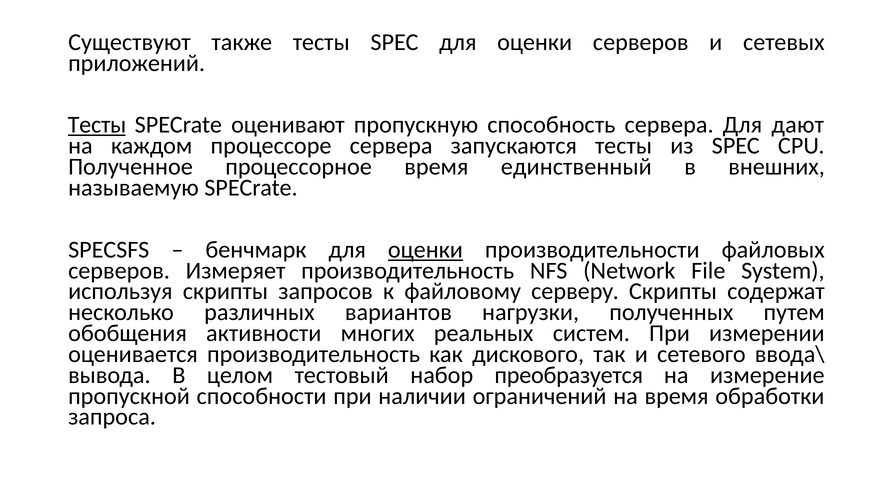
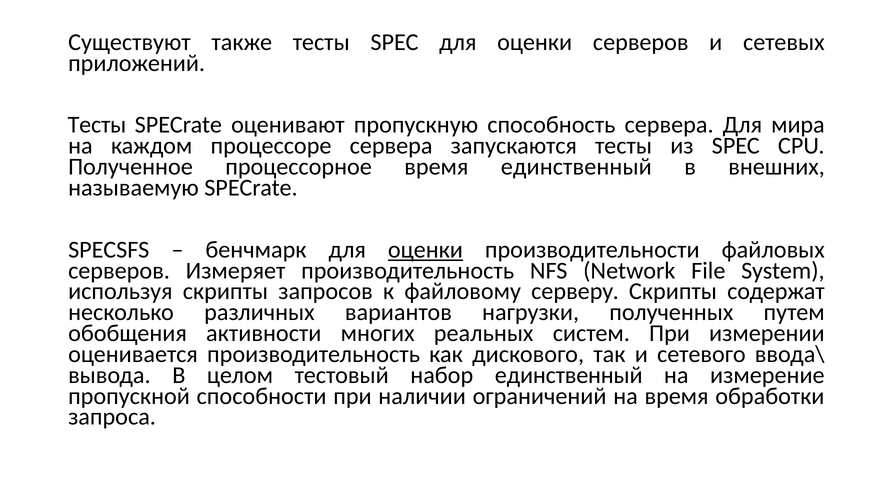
Тесты underline: present -> none (97, 125)
дают: дают -> мира (798, 125)
набор преобразуется: преобразуется -> единственный (569, 375)
